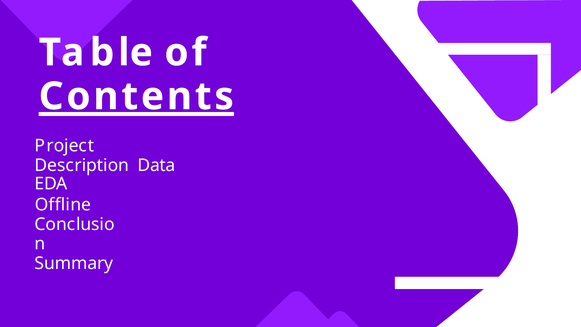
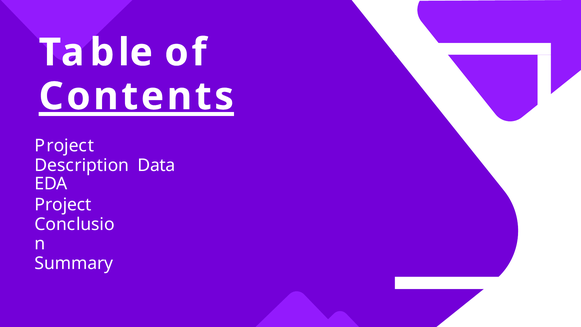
Offline: Offline -> Project (63, 204)
